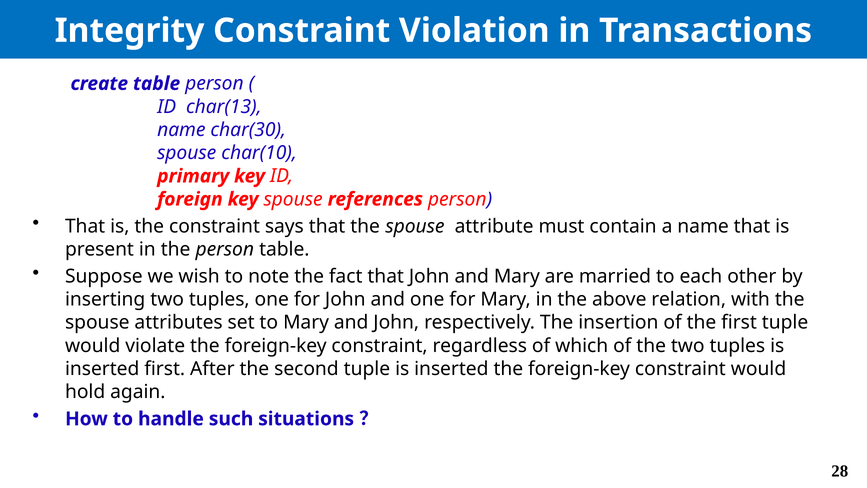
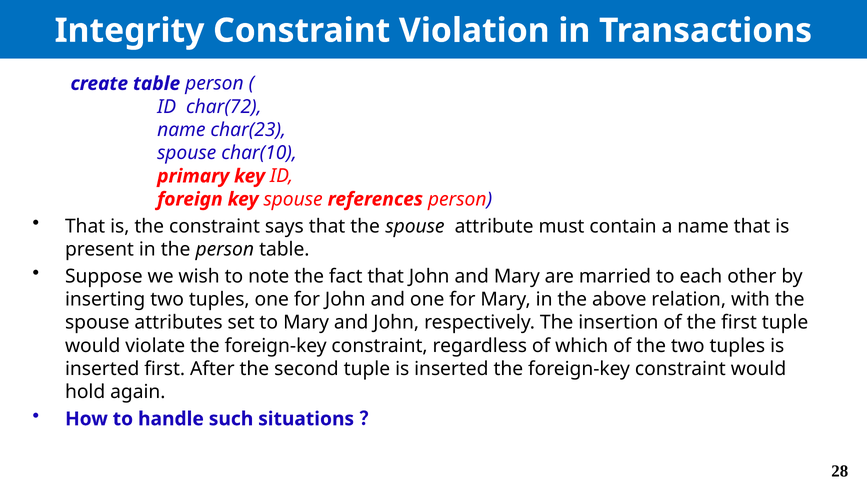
char(13: char(13 -> char(72 (224, 107)
char(30: char(30 -> char(23 (248, 130)
